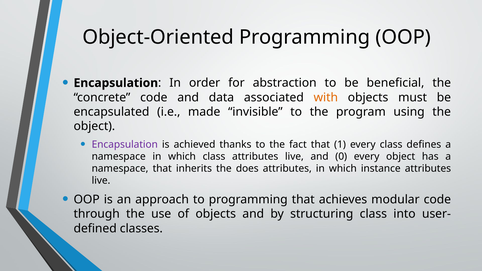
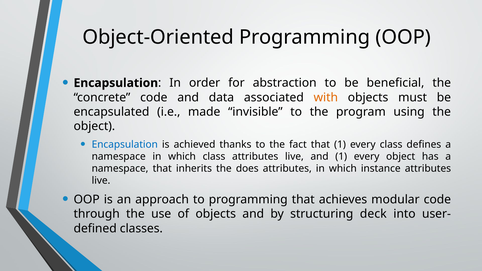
Encapsulation colour: purple -> blue (125, 145)
and 0: 0 -> 1 (341, 157)
structuring class: class -> deck (373, 214)
